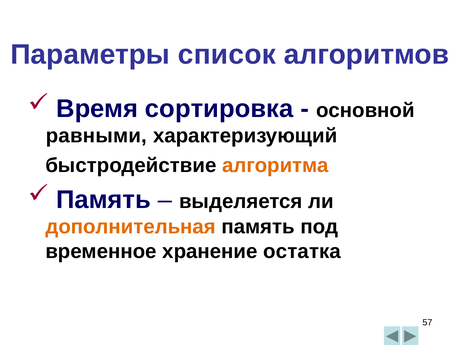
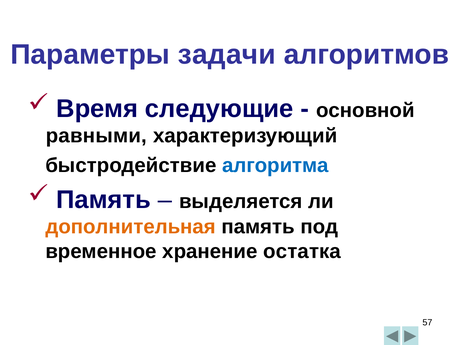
список: список -> задачи (227, 55)
сортировка: сортировка -> следующие (219, 109)
алгоритма colour: orange -> blue (275, 166)
